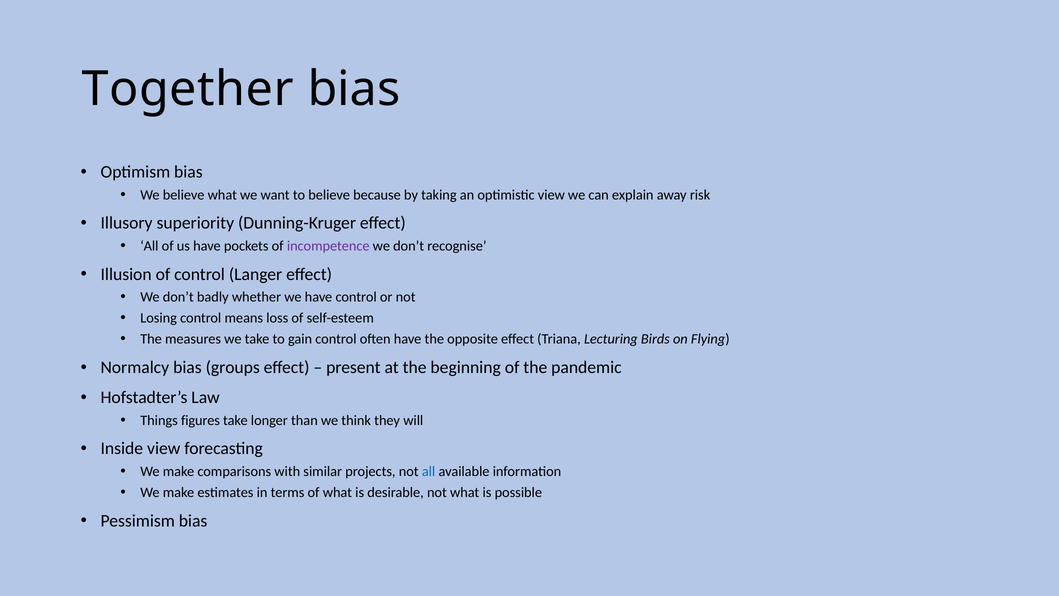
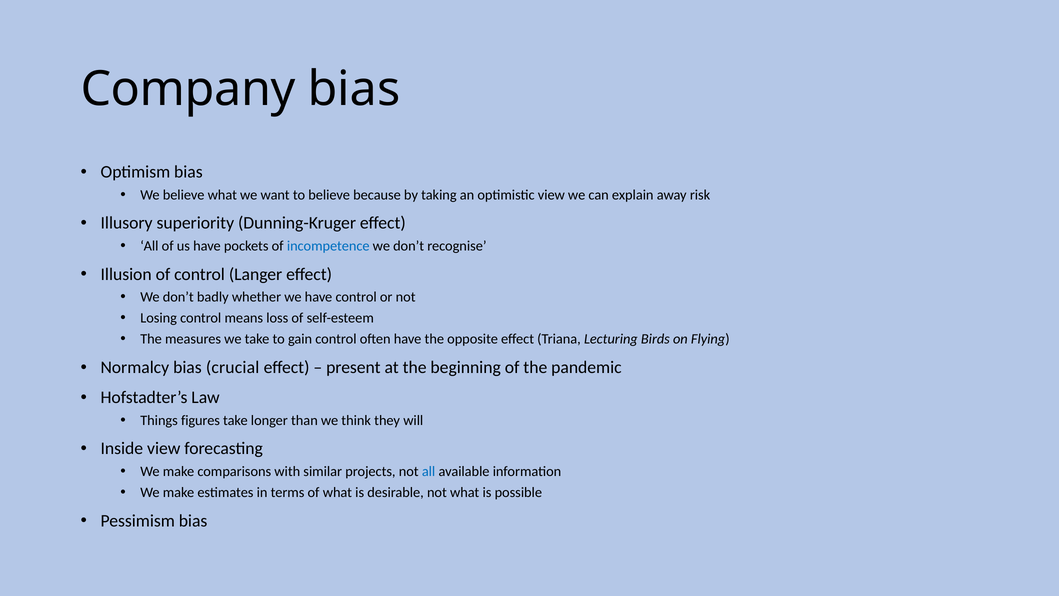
Together: Together -> Company (188, 89)
incompetence colour: purple -> blue (328, 246)
groups: groups -> crucial (233, 367)
